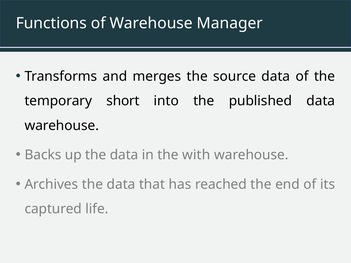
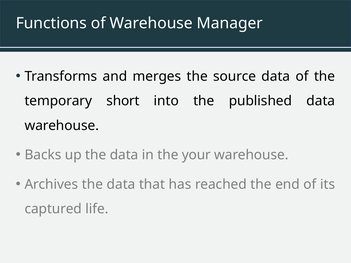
with: with -> your (196, 155)
